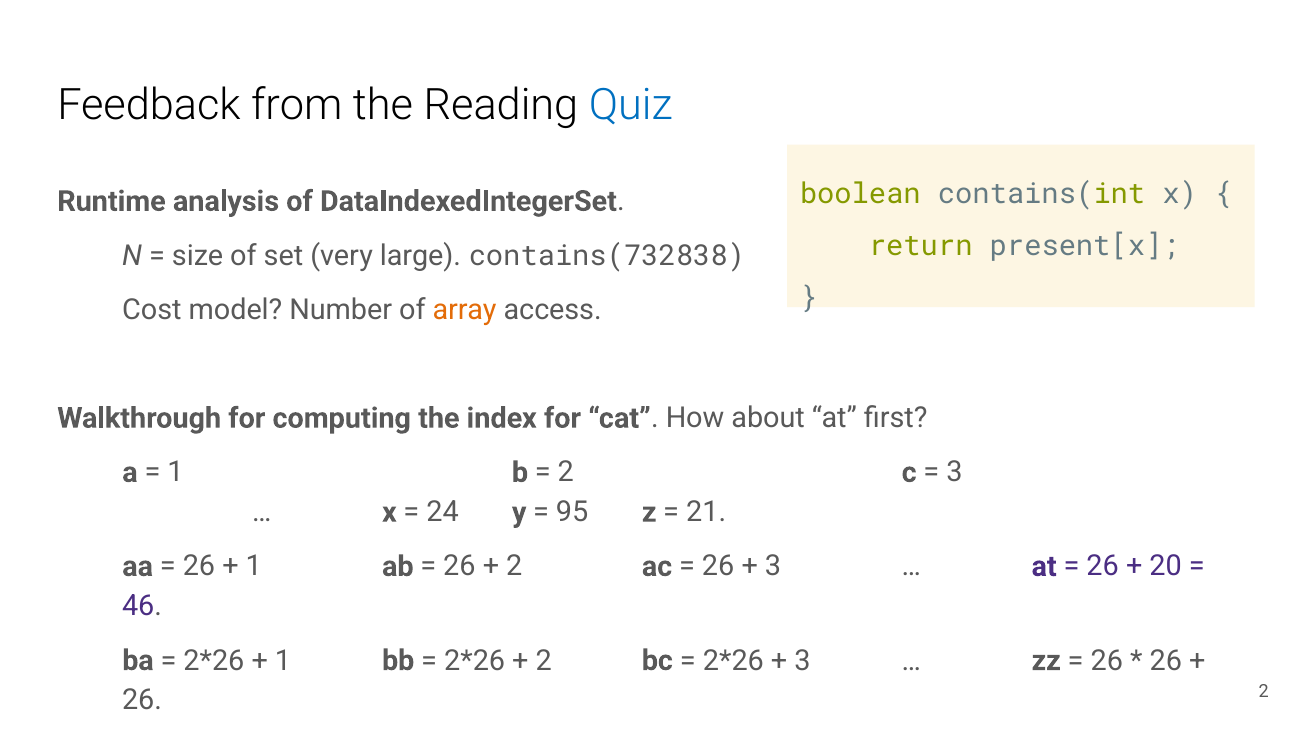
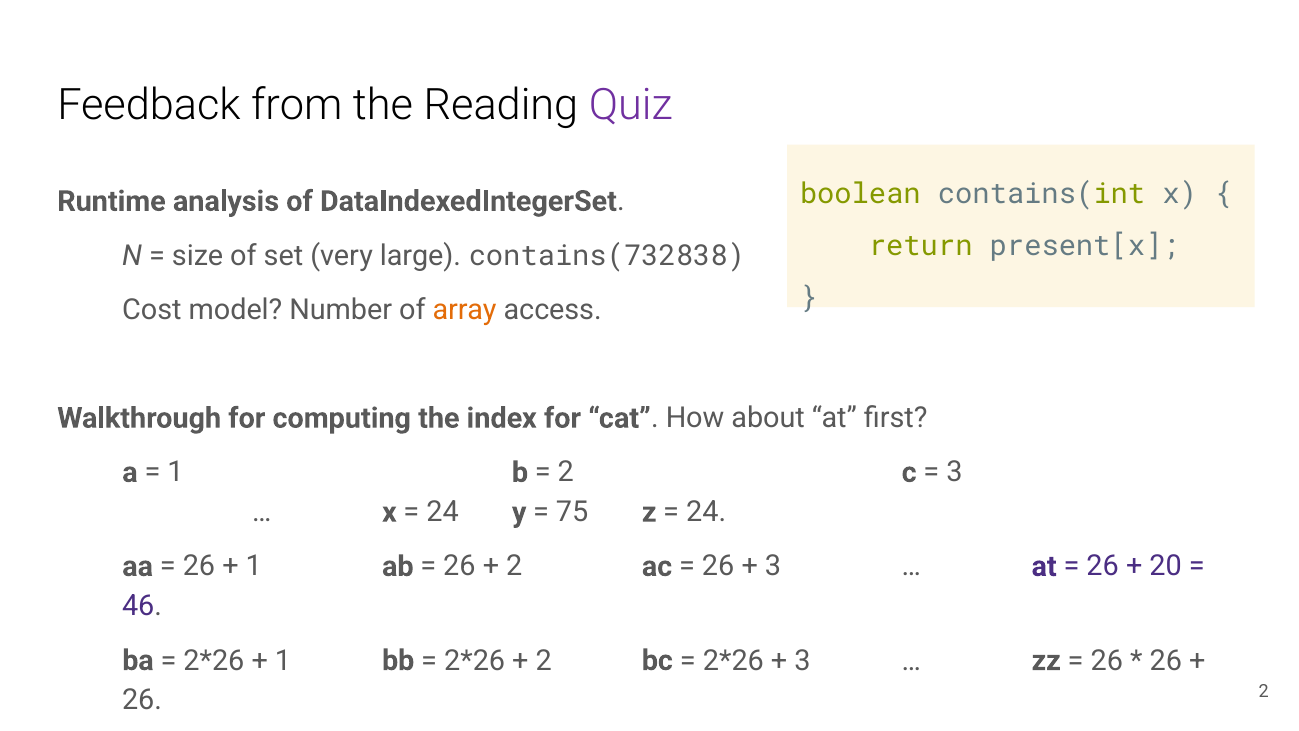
Quiz colour: blue -> purple (631, 105)
95: 95 -> 75 (572, 512)
21: 21 -> 24 (706, 512)
